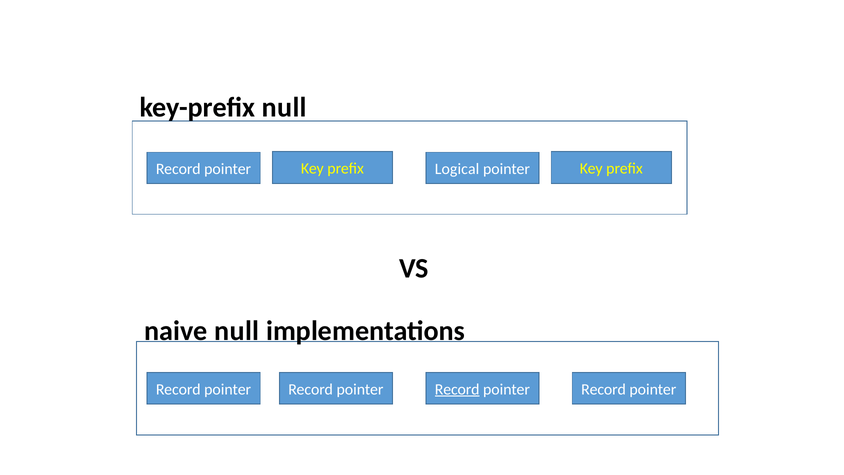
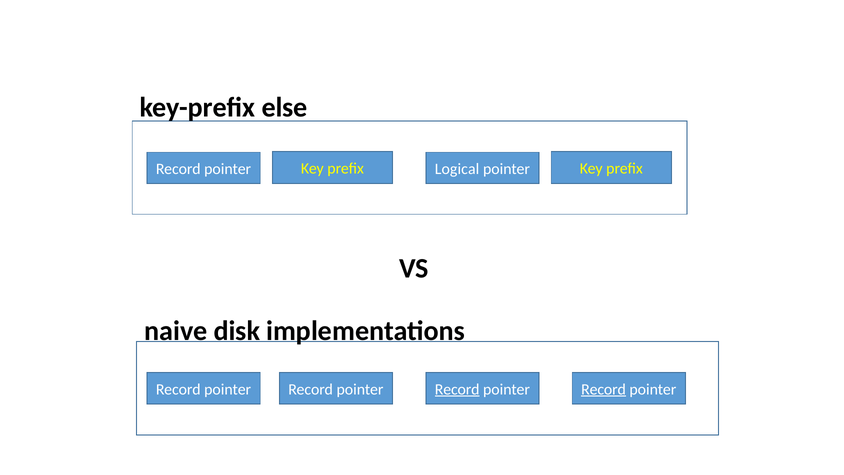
key-prefix null: null -> else (285, 107)
naive null: null -> disk (237, 331)
Record underline: none -> present (604, 389)
